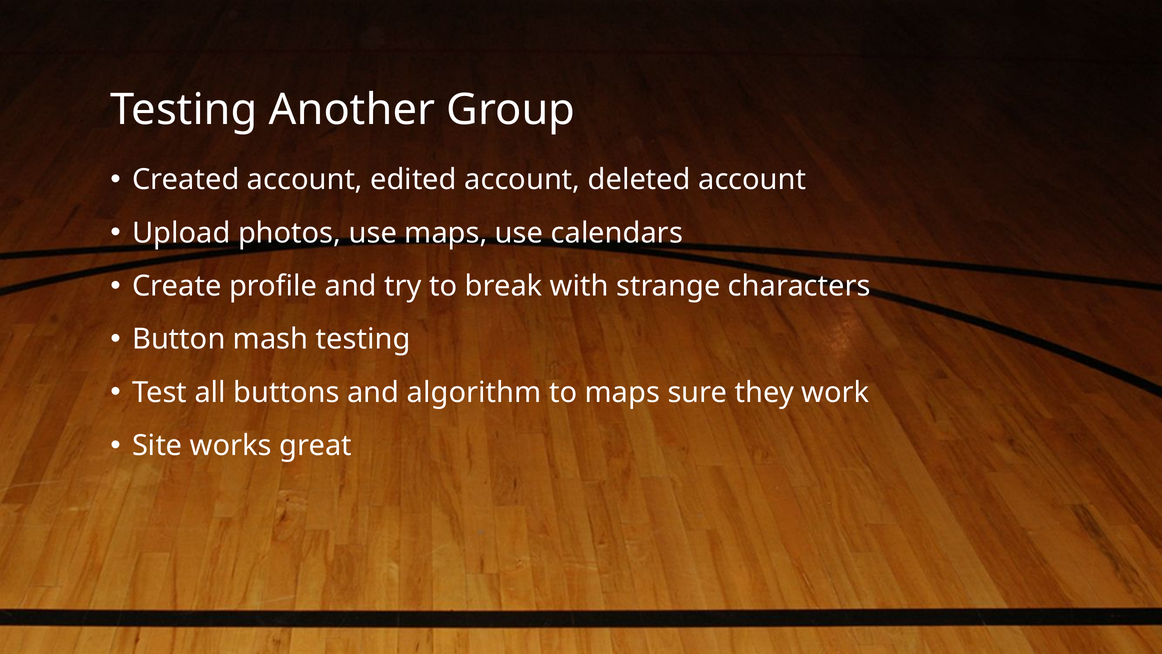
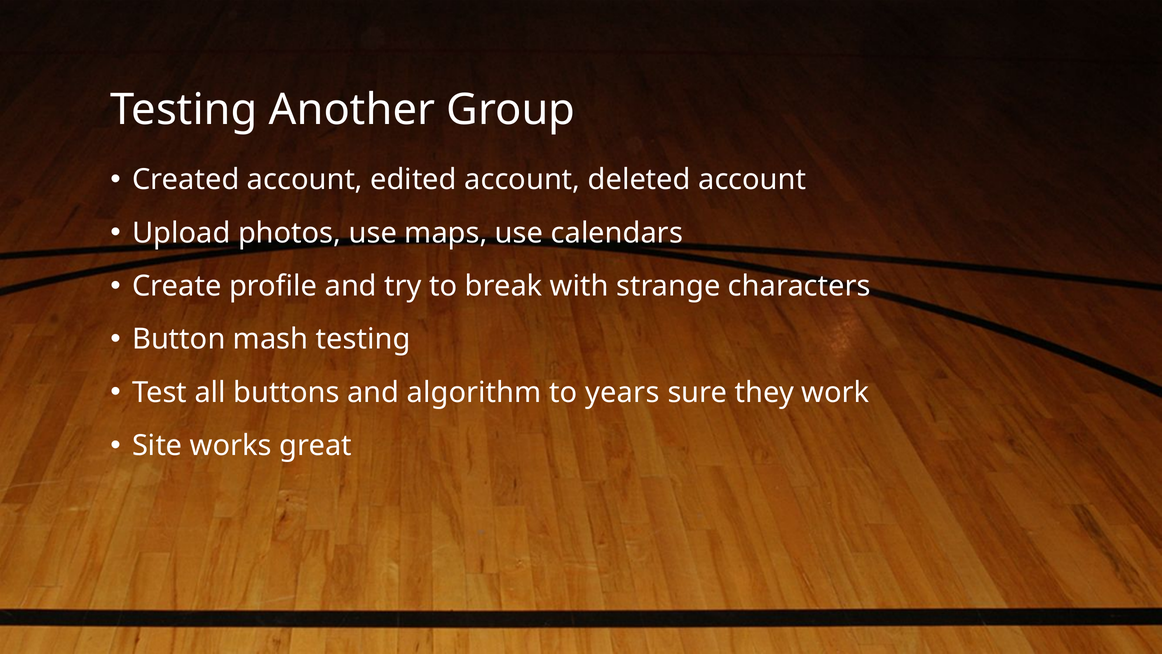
to maps: maps -> years (622, 392)
